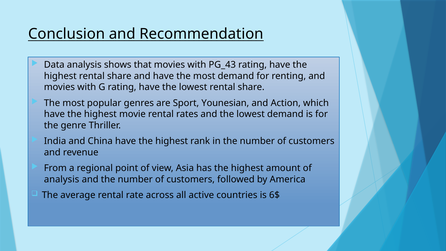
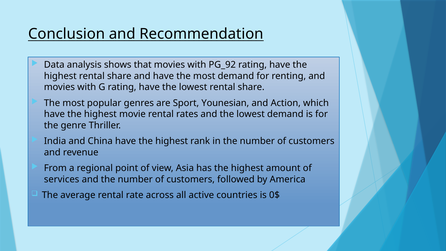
PG_43: PG_43 -> PG_92 (222, 65)
analysis: analysis -> services (62, 179)
6$: 6$ -> 0$ (274, 195)
